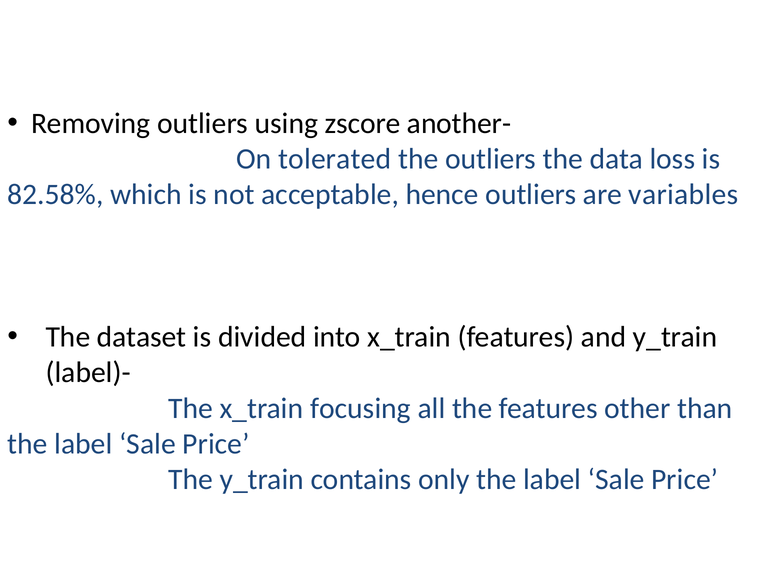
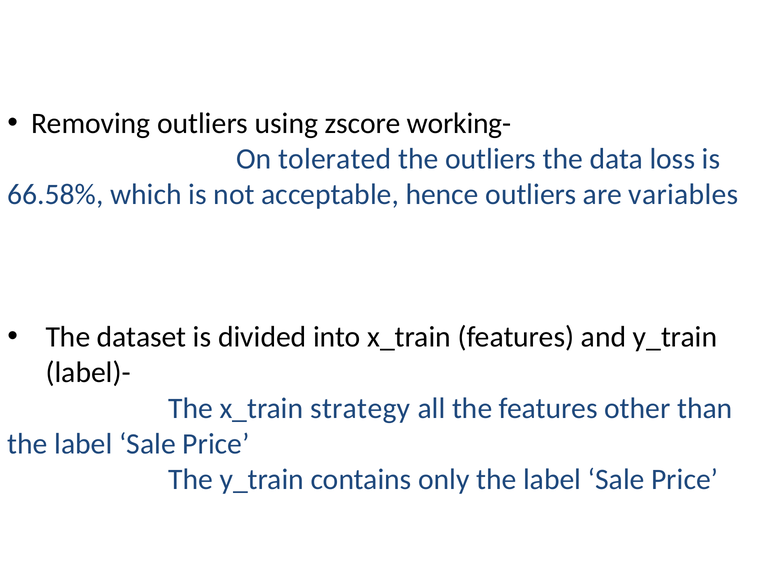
another-: another- -> working- (459, 123)
82.58%: 82.58% -> 66.58% (55, 195)
focusing: focusing -> strategy (360, 408)
